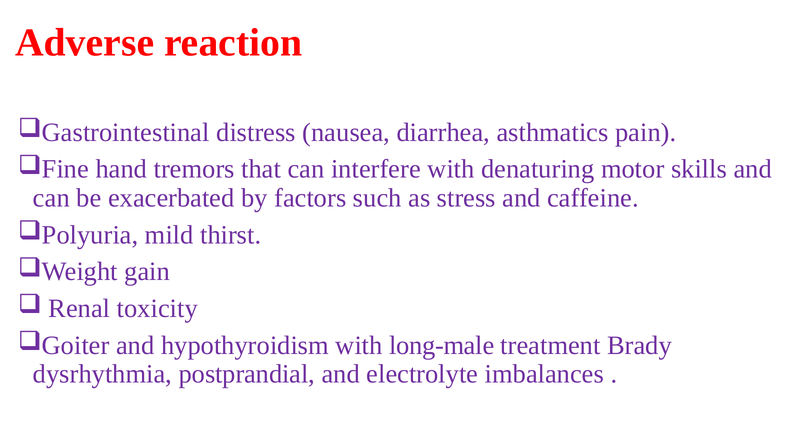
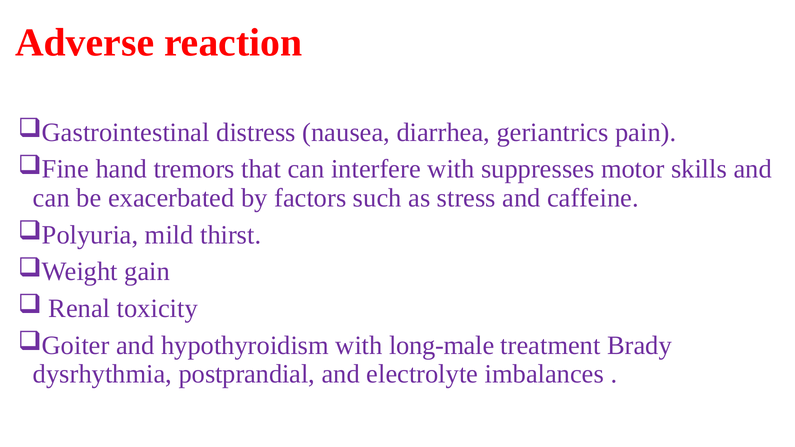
asthmatics: asthmatics -> geriantrics (553, 132)
denaturing: denaturing -> suppresses (538, 169)
